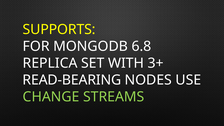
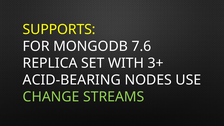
6.8: 6.8 -> 7.6 (141, 46)
READ-BEARING: READ-BEARING -> ACID-BEARING (72, 80)
